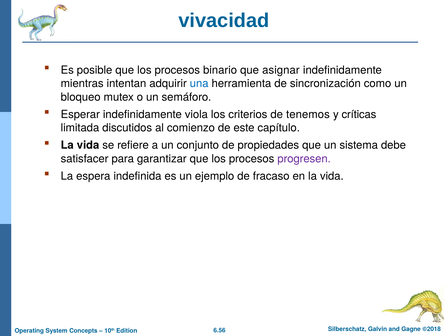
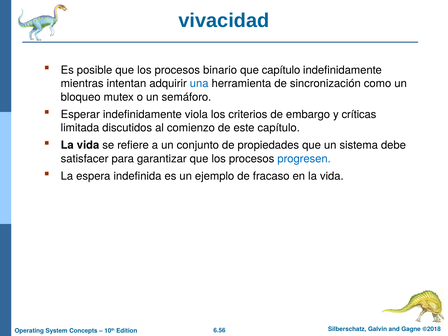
que asignar: asignar -> capítulo (281, 70)
tenemos: tenemos -> embargo (308, 114)
progresen colour: purple -> blue (304, 159)
